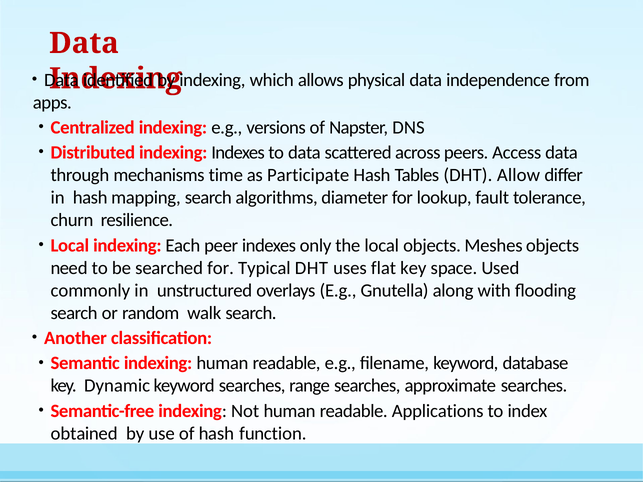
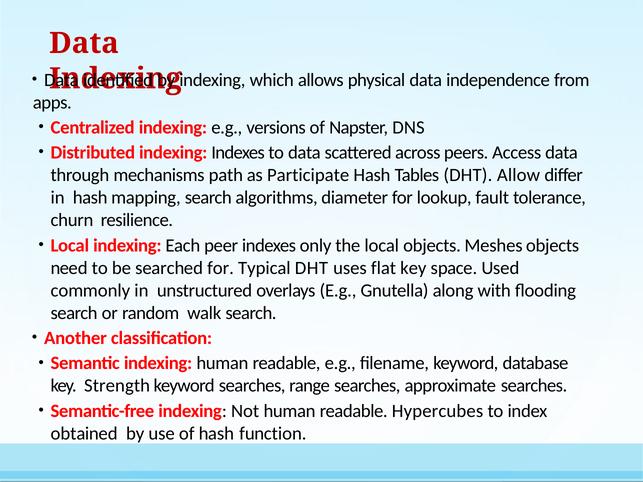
time: time -> path (226, 175)
Dynamic: Dynamic -> Strength (117, 386)
Applications: Applications -> Hypercubes (438, 411)
